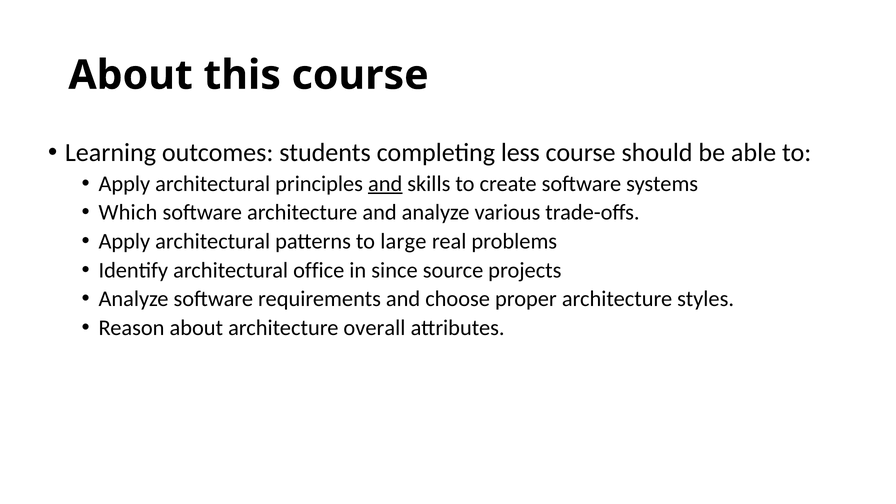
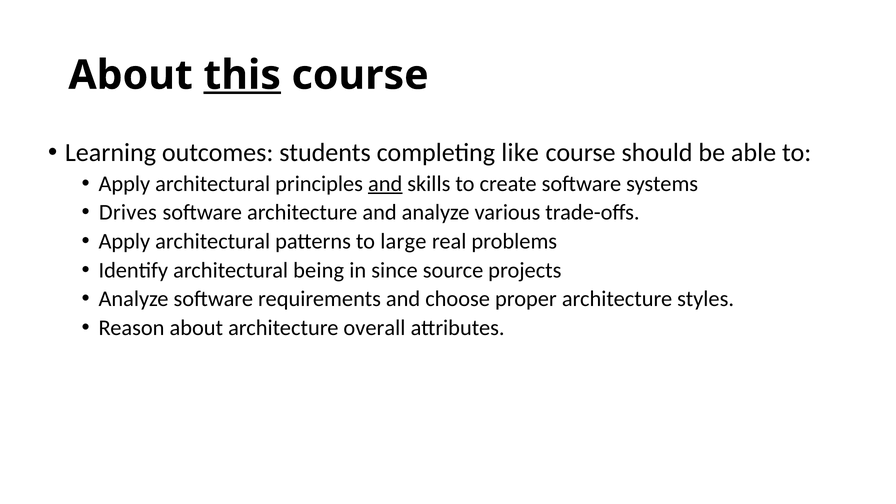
this underline: none -> present (242, 75)
less: less -> like (520, 153)
Which: Which -> Drives (128, 212)
office: office -> being (319, 270)
